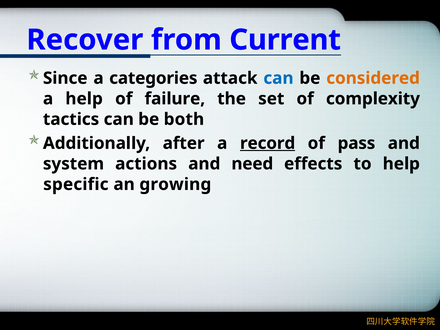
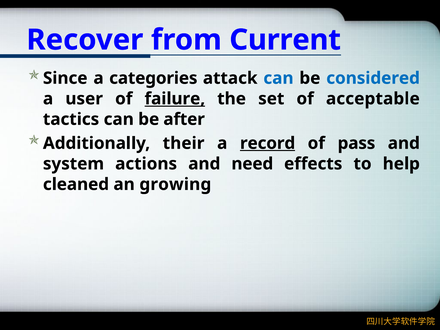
considered colour: orange -> blue (373, 78)
a help: help -> user (84, 99)
failure underline: none -> present (175, 99)
complexity: complexity -> acceptable (373, 99)
both: both -> after (184, 119)
after: after -> their (184, 143)
specific: specific -> cleaned (76, 184)
